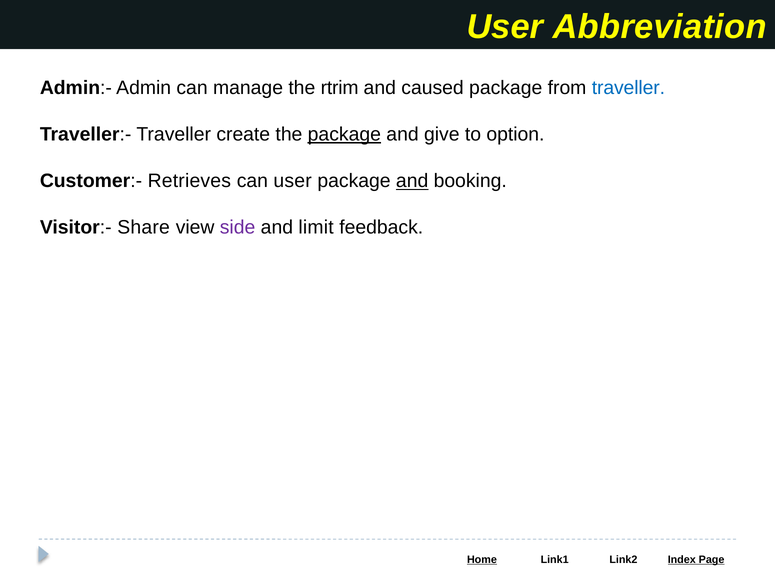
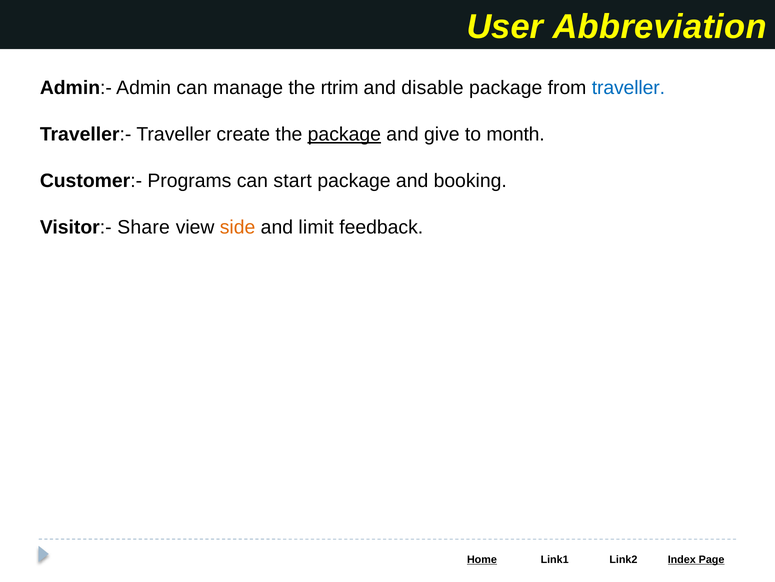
caused: caused -> disable (432, 88)
option: option -> month (516, 134)
Retrieves: Retrieves -> Programs (189, 181)
can user: user -> start (293, 181)
and underline: present -> none (412, 181)
side colour: purple -> orange (238, 227)
